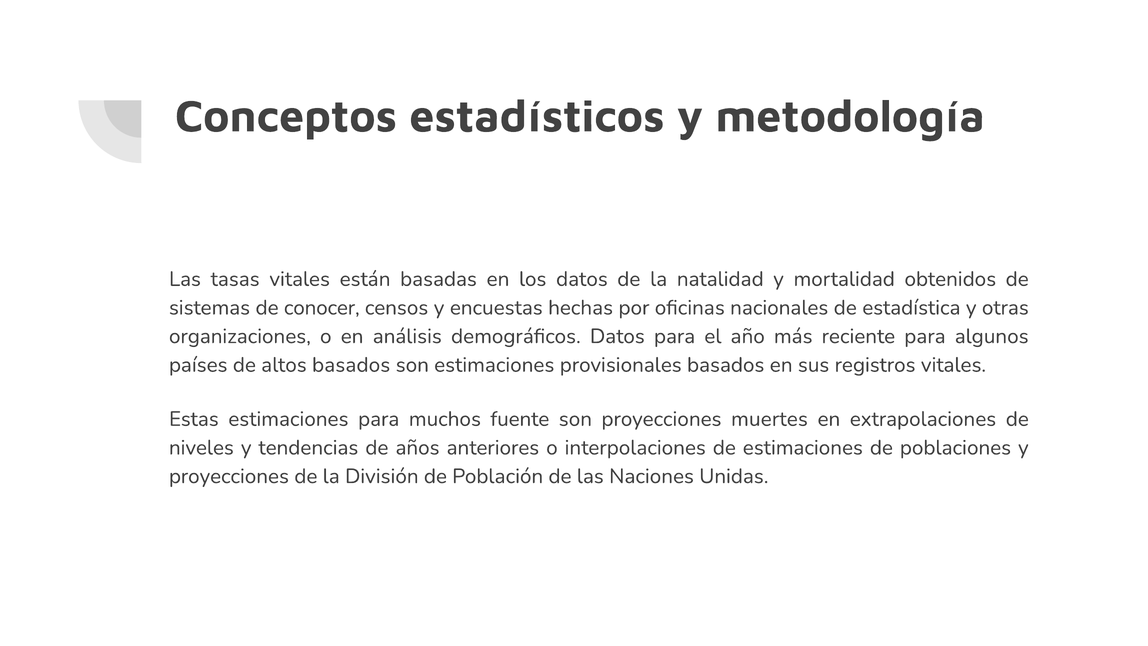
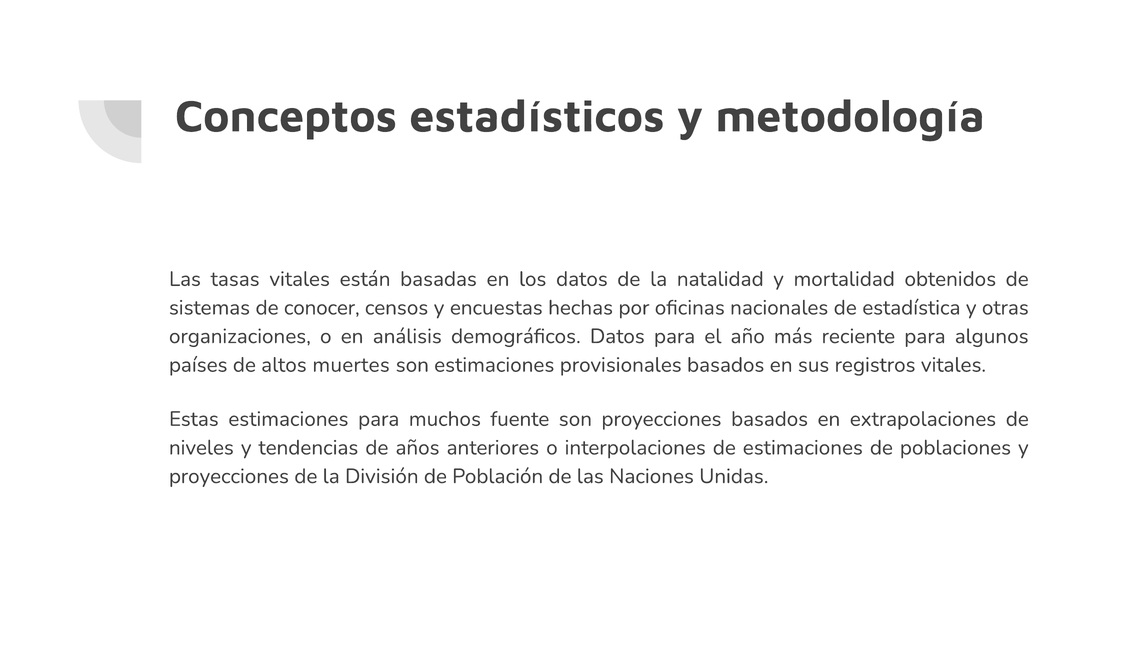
altos basados: basados -> muertes (351, 365)
proyecciones muertes: muertes -> basados (770, 419)
